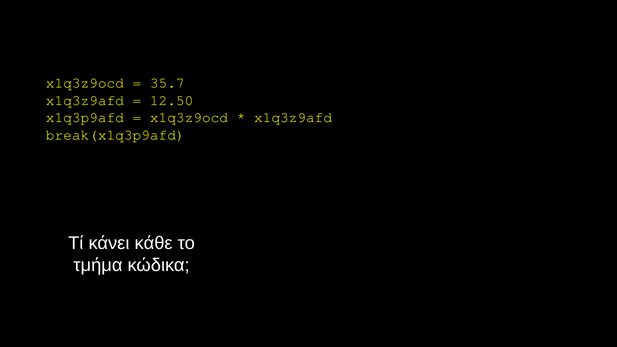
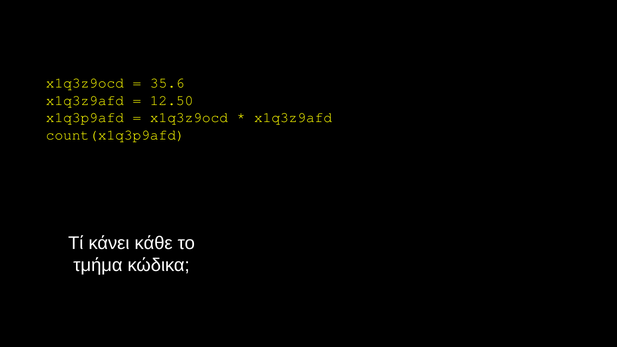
35.7: 35.7 -> 35.6 (167, 83)
break(x1q3p9afd: break(x1q3p9afd -> count(x1q3p9afd (115, 135)
